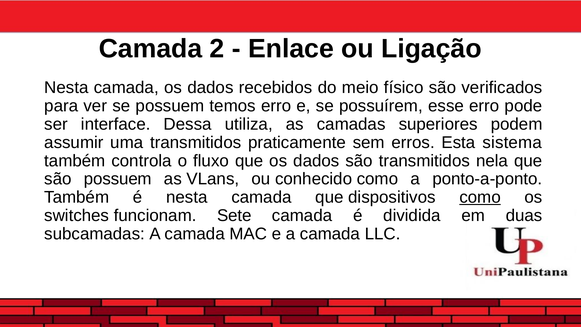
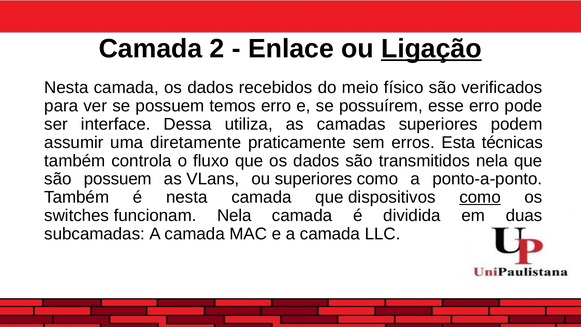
Ligação underline: none -> present (431, 49)
uma transmitidos: transmitidos -> diretamente (196, 142)
sistema: sistema -> técnicas (512, 142)
ou conhecido: conhecido -> superiores (314, 179)
funcionam Sete: Sete -> Nela (234, 216)
